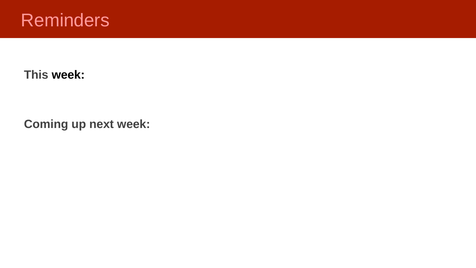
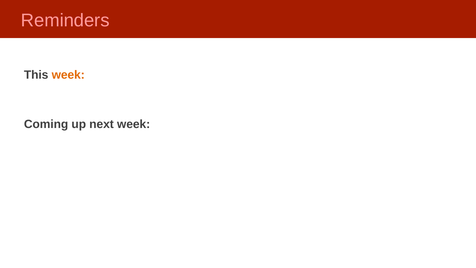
week colour: black -> orange (68, 75)
